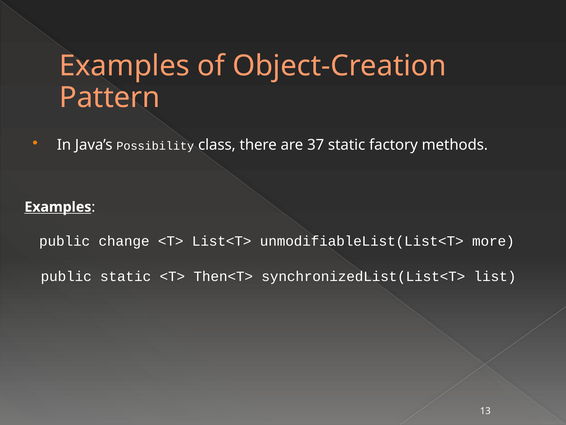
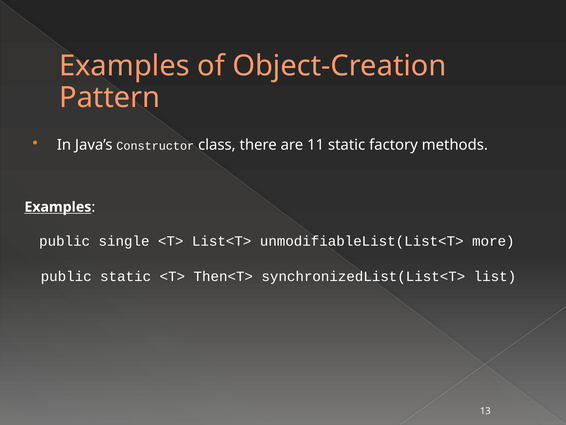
Possibility: Possibility -> Constructor (155, 146)
37: 37 -> 11 (316, 145)
change: change -> single (124, 241)
